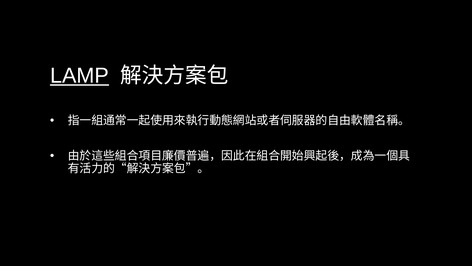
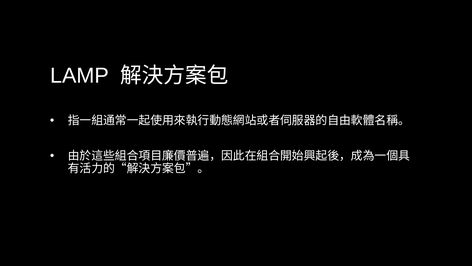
LAMP underline: present -> none (80, 76)
